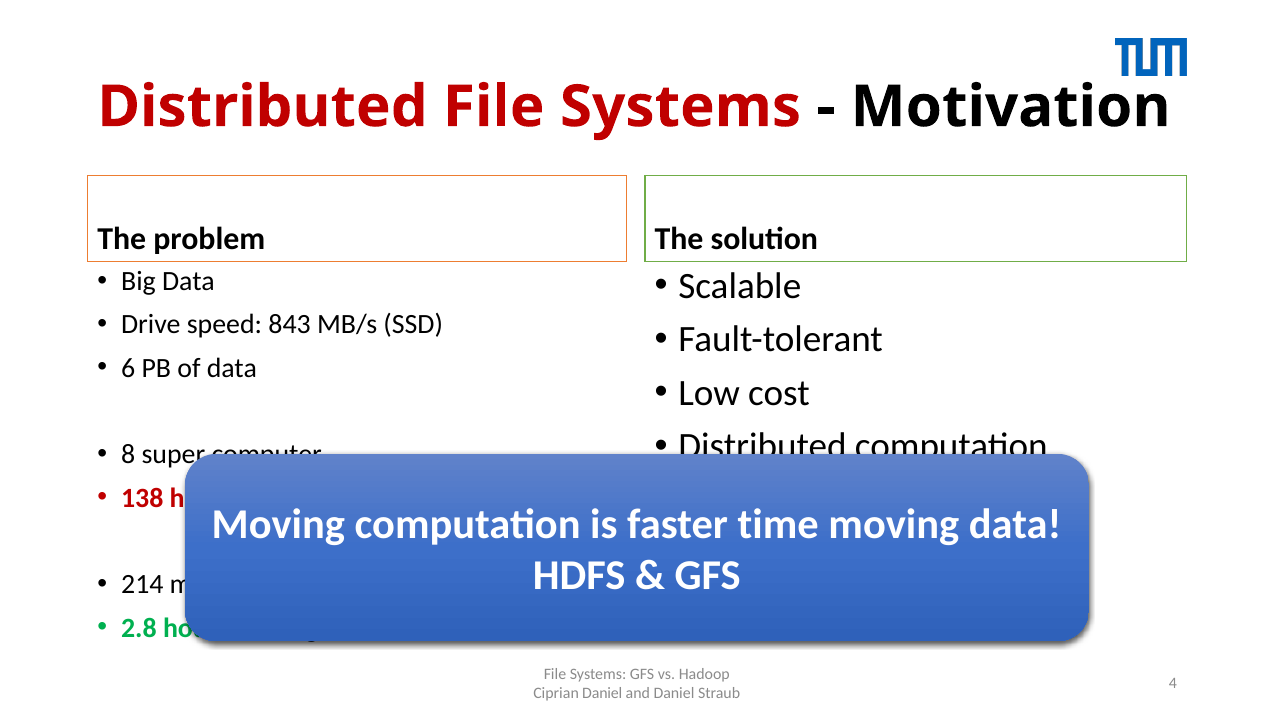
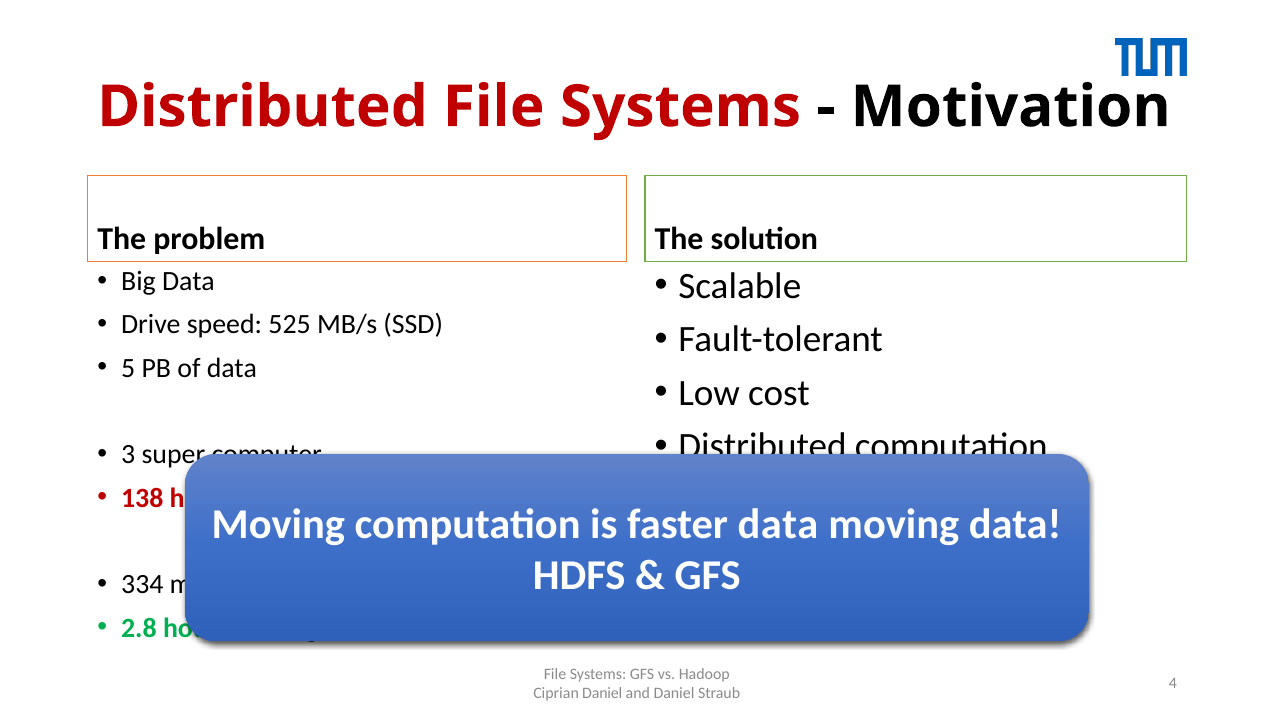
843: 843 -> 525 (290, 325)
6: 6 -> 5 (128, 368)
8: 8 -> 3 (128, 455)
time: time -> data (778, 525)
214: 214 -> 334 (142, 585)
